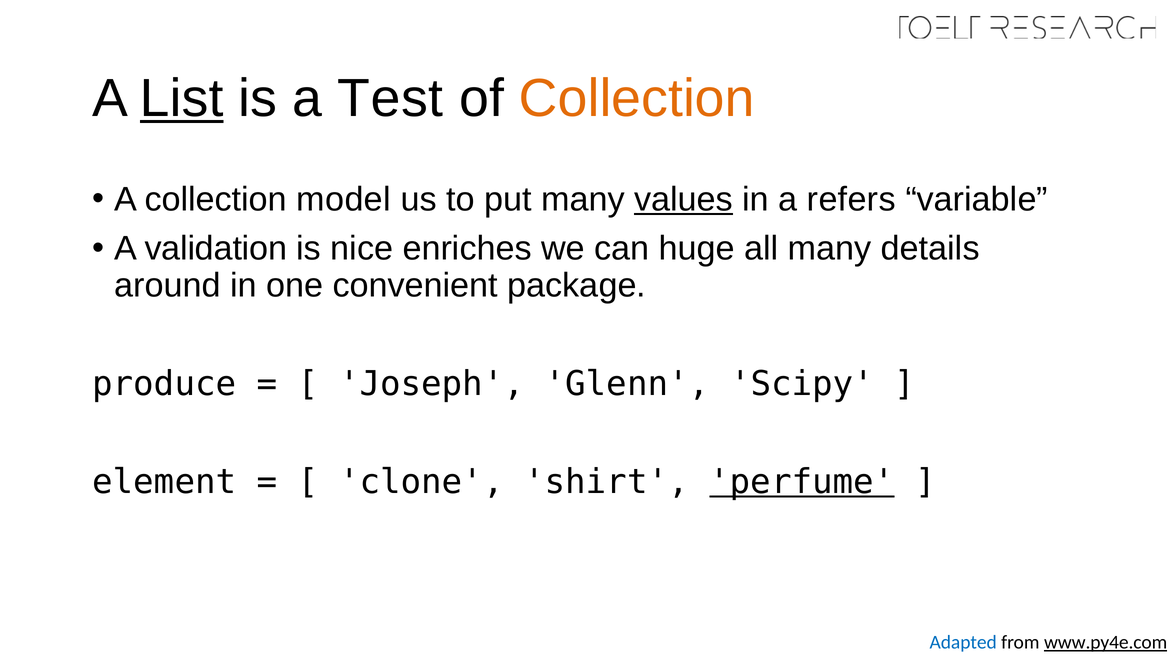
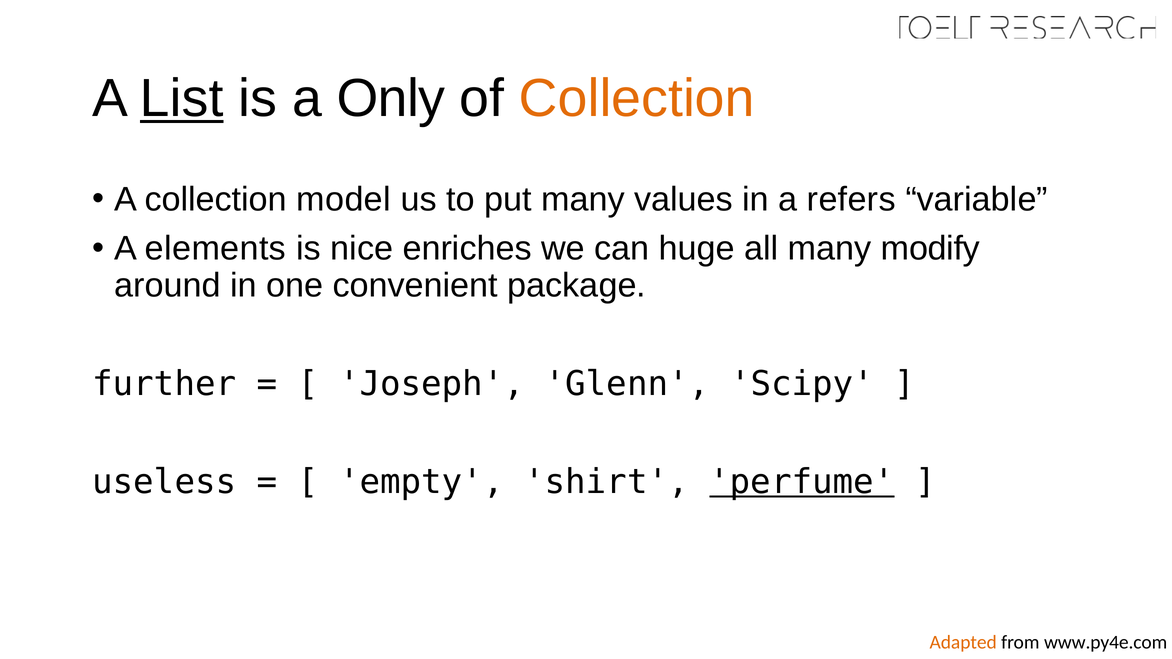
Test: Test -> Only (391, 99)
values underline: present -> none (684, 200)
validation: validation -> elements (215, 249)
details: details -> modify (930, 249)
produce: produce -> further (164, 384)
element: element -> useless (164, 482)
clone: clone -> empty (421, 482)
Adapted colour: blue -> orange (963, 643)
www.py4e.com underline: present -> none (1106, 643)
